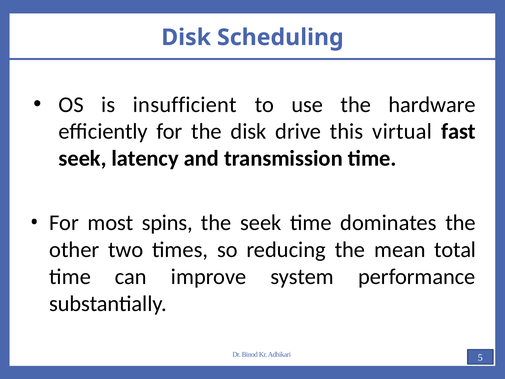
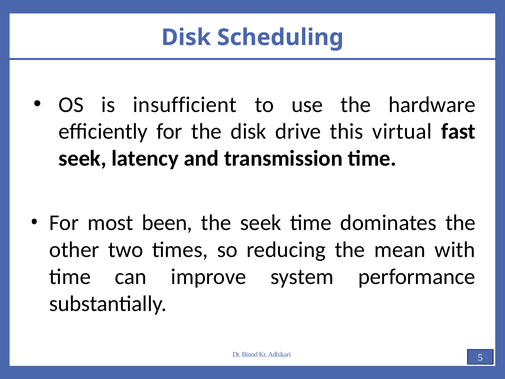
spins: spins -> been (167, 223)
total: total -> with (455, 250)
